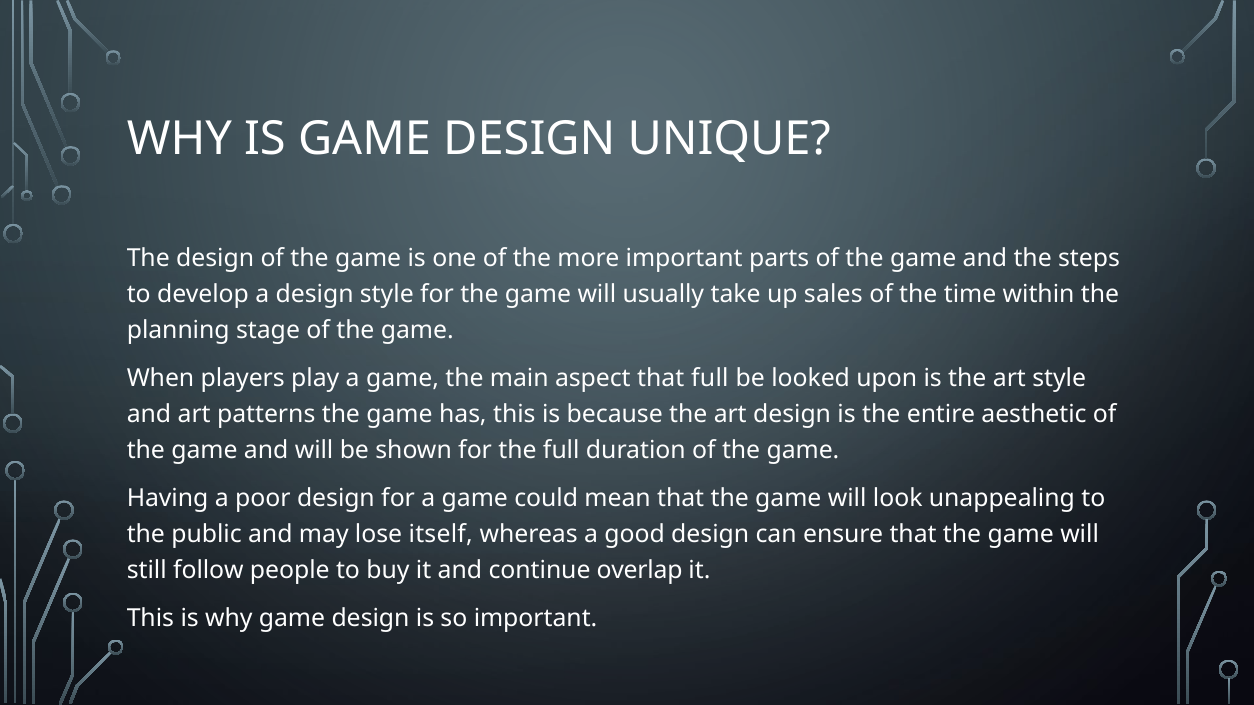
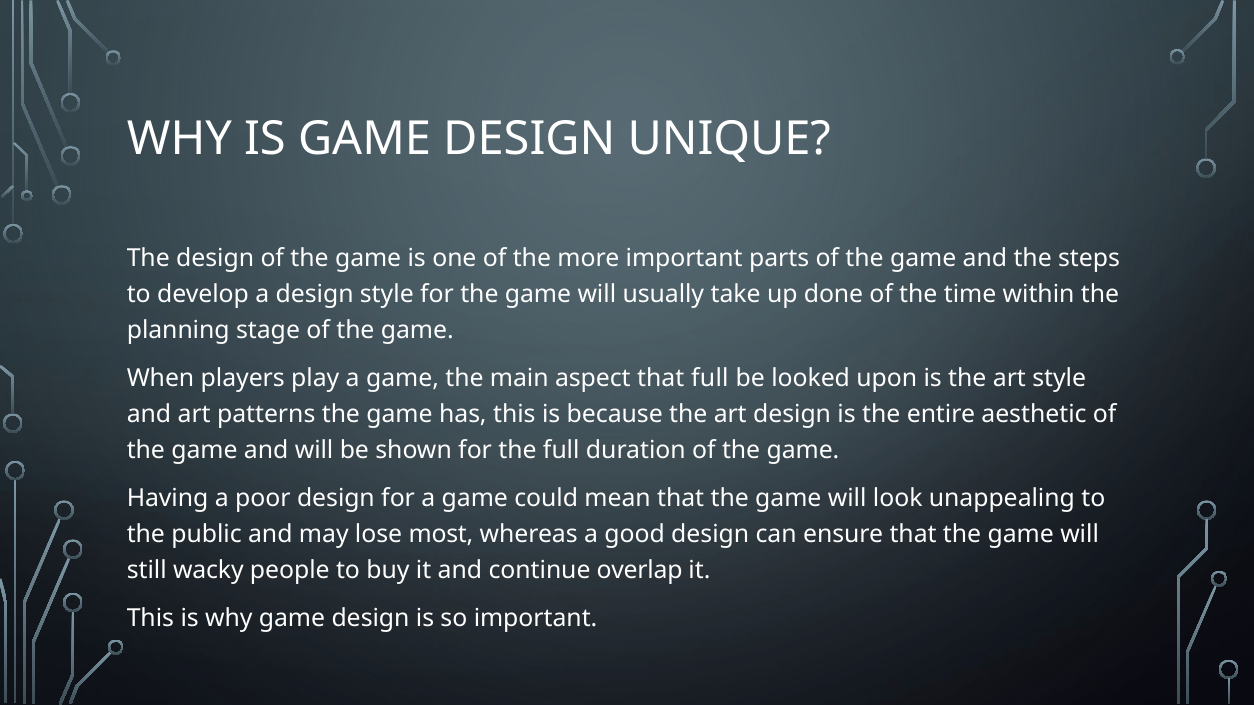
sales: sales -> done (834, 294)
itself: itself -> most (441, 535)
follow: follow -> wacky (208, 570)
